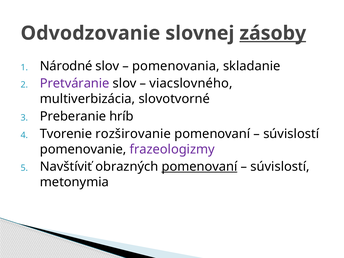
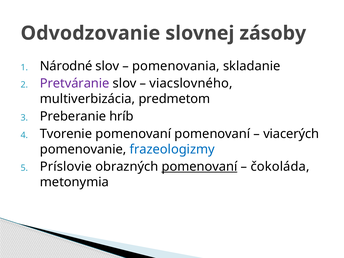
zásoby underline: present -> none (273, 33)
slovotvorné: slovotvorné -> predmetom (174, 99)
Tvorenie rozširovanie: rozširovanie -> pomenovaní (133, 134)
súvislostí: súvislostí -> viacerých (291, 134)
frazeologizmy colour: purple -> blue (172, 149)
Navštíviť: Navštíviť -> Príslovie (66, 167)
súvislostí: súvislostí -> čokoláda (280, 167)
